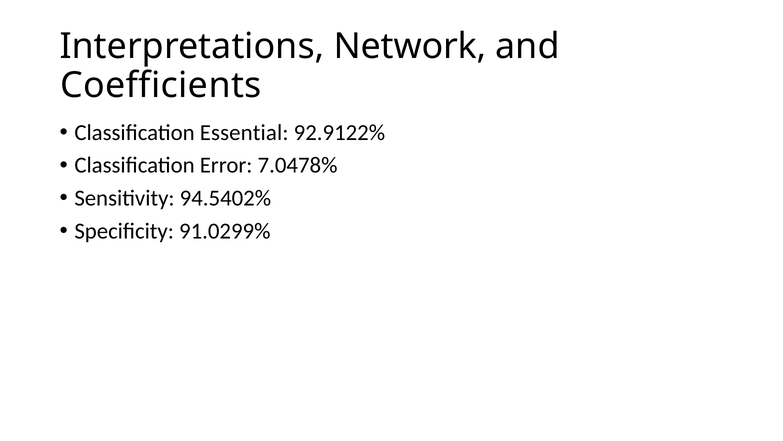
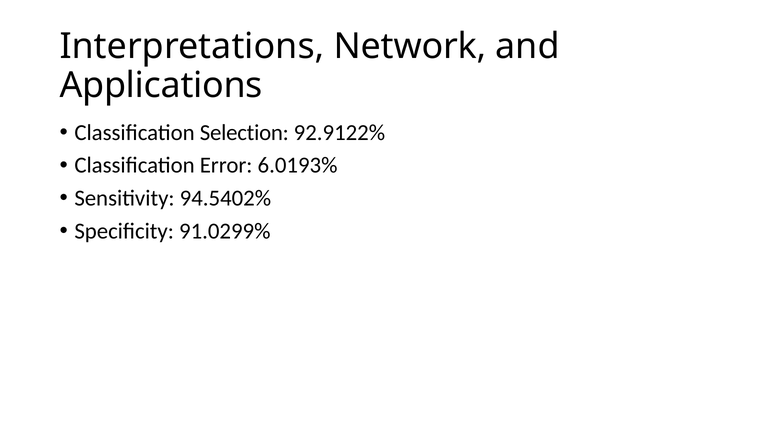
Coefficients: Coefficients -> Applications (161, 85)
Essential: Essential -> Selection (244, 132)
7.0478%: 7.0478% -> 6.0193% (298, 165)
